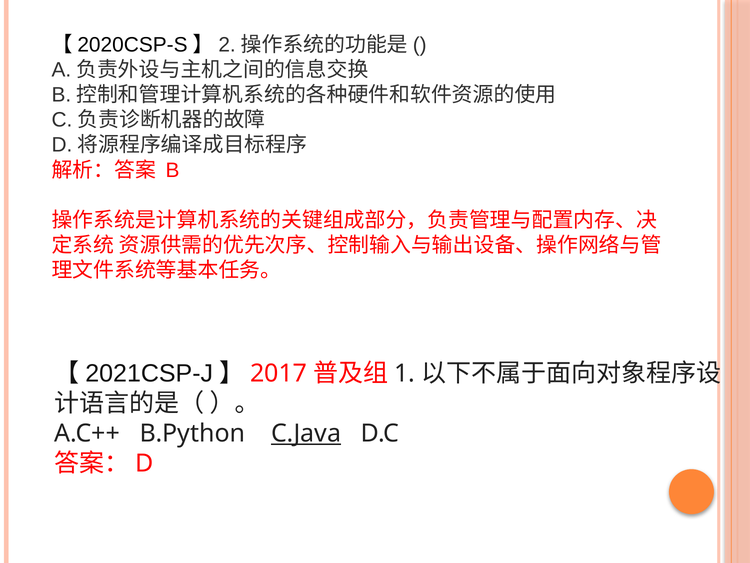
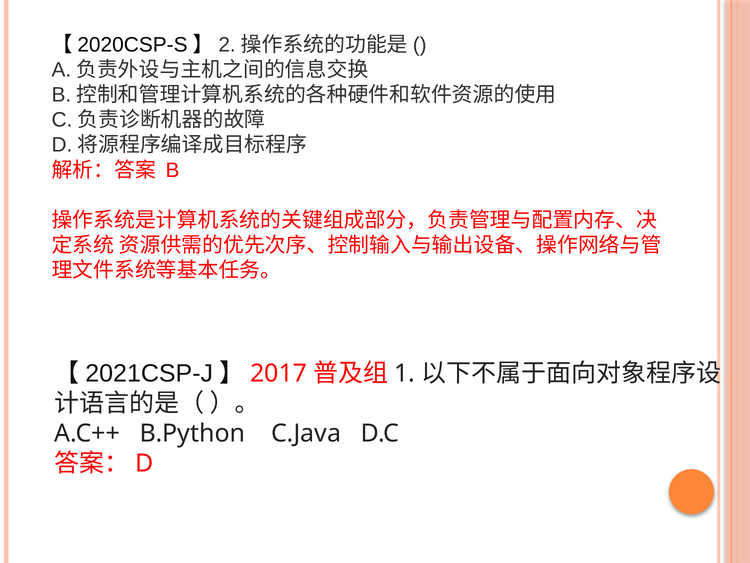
C.Java underline: present -> none (306, 433)
